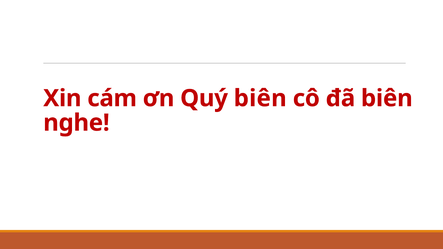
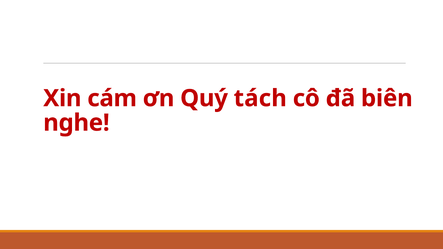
Quý biên: biên -> tách (260, 98)
